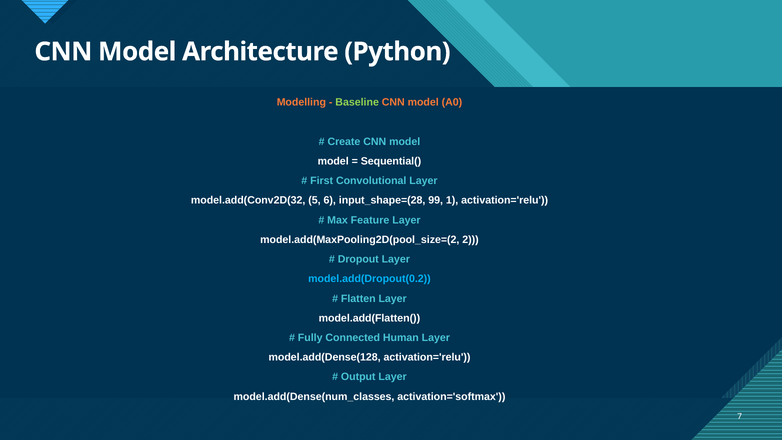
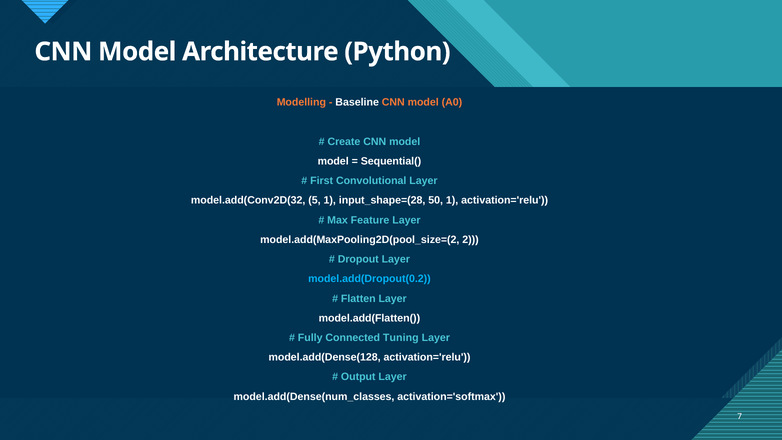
Baseline colour: light green -> white (357, 102)
5 6: 6 -> 1 (330, 200)
99: 99 -> 50 (436, 200)
Human: Human -> Tuning (401, 338)
